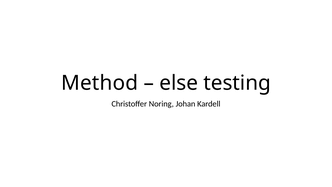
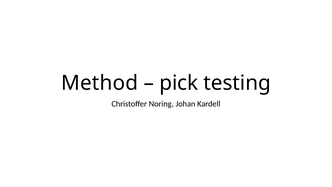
else: else -> pick (179, 83)
